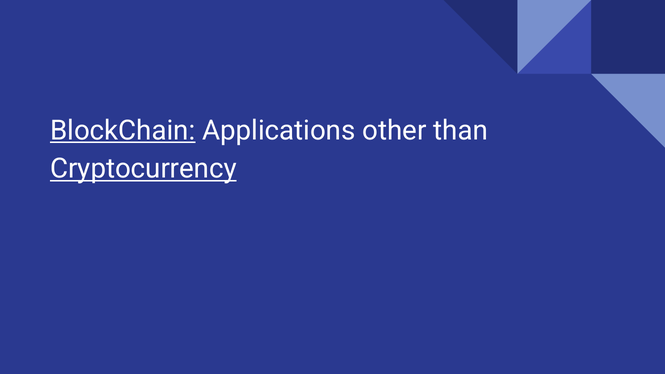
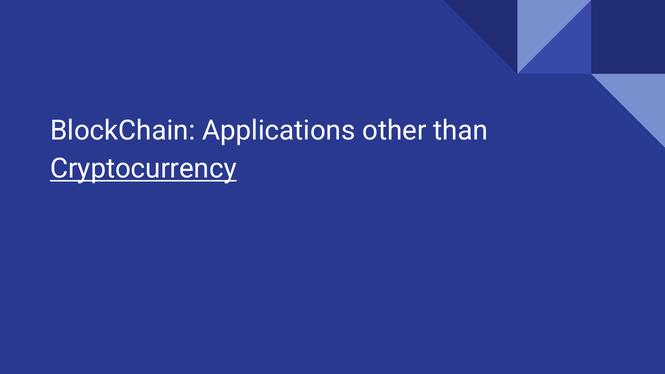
BlockChain underline: present -> none (123, 131)
